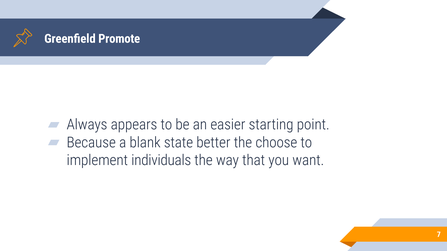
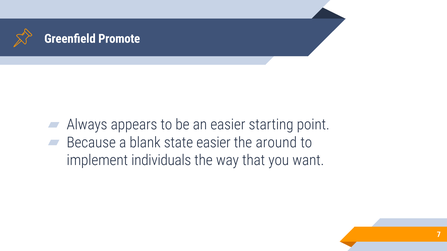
state better: better -> easier (214, 143)
choose: choose -> around (276, 143)
